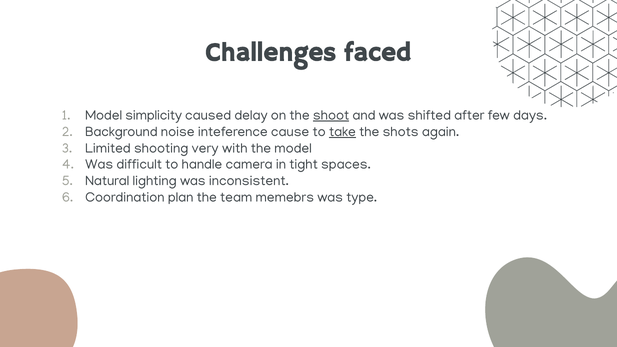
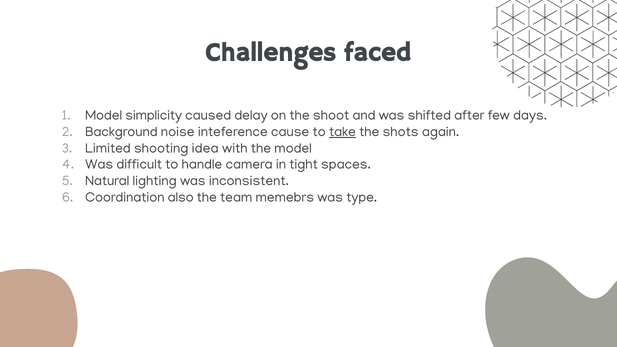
shoot underline: present -> none (331, 115)
very: very -> idea (205, 148)
plan: plan -> also (181, 197)
